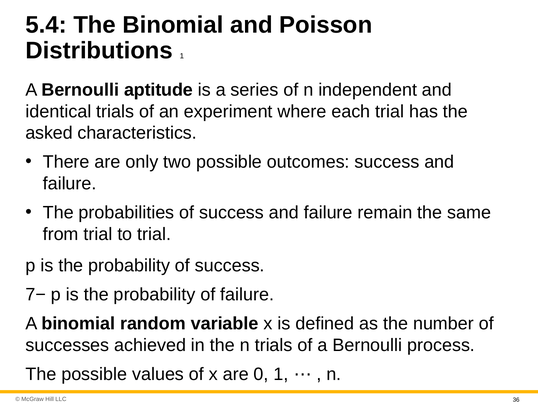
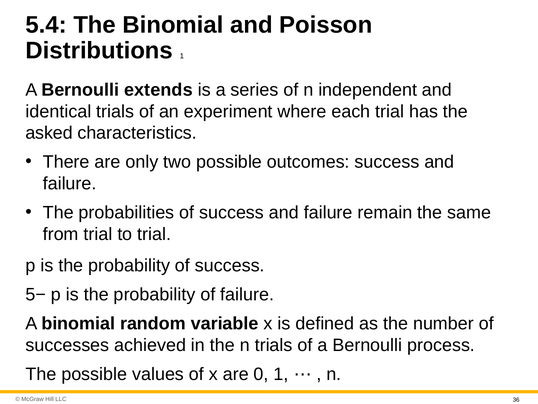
aptitude: aptitude -> extends (158, 90)
7−: 7− -> 5− (36, 294)
